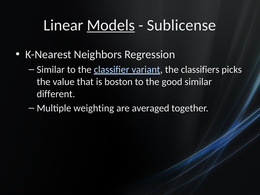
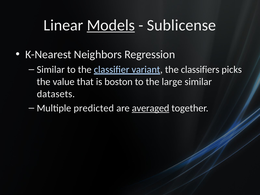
good: good -> large (172, 82)
different: different -> datasets (56, 94)
weighting: weighting -> predicted (94, 108)
averaged underline: none -> present (151, 108)
